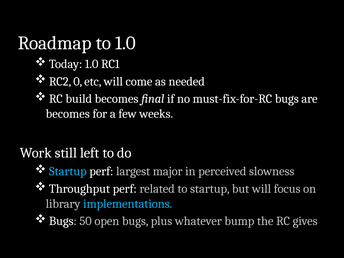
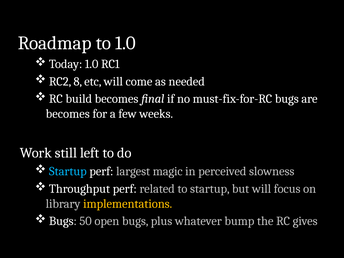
0: 0 -> 8 (78, 81)
major: major -> magic (168, 171)
implementations colour: light blue -> yellow (128, 204)
